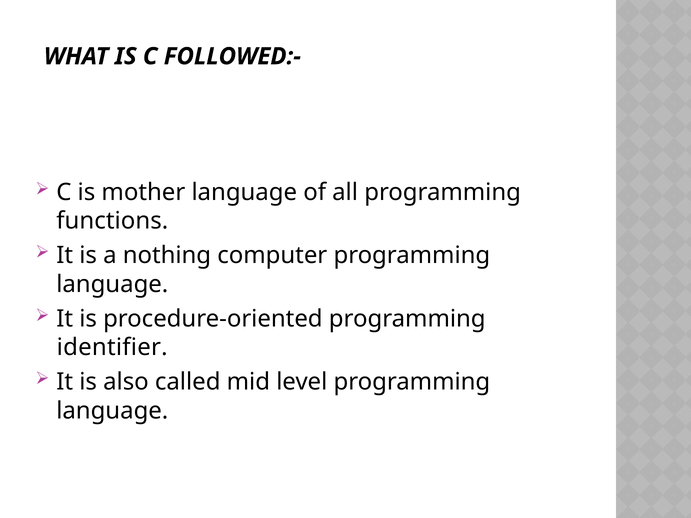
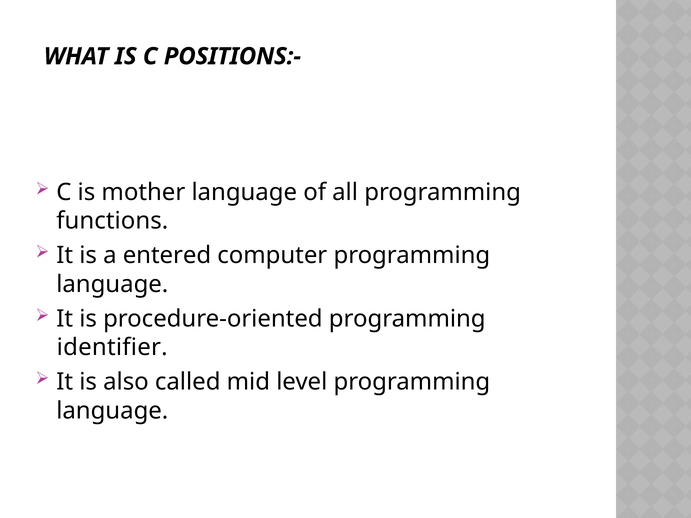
FOLLOWED:-: FOLLOWED:- -> POSITIONS:- (232, 56)
nothing: nothing -> entered (167, 256)
